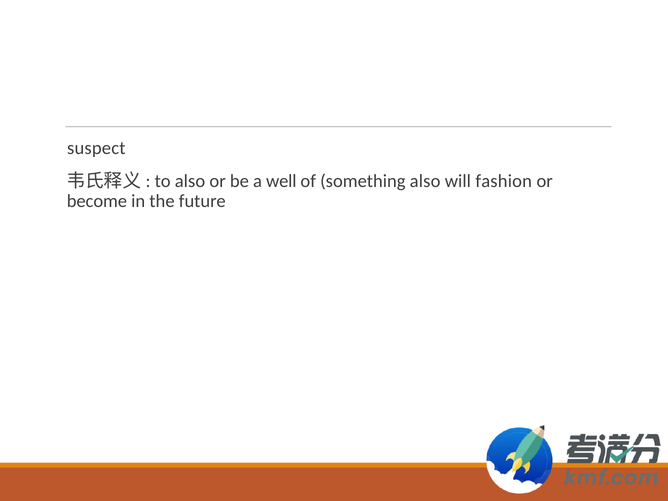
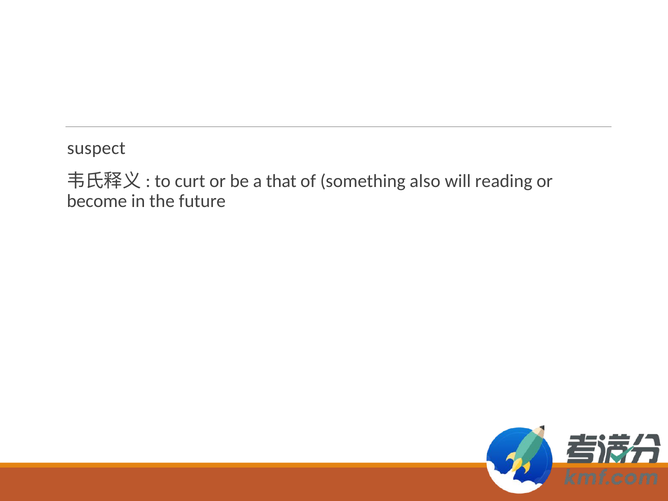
to also: also -> curt (190, 181)
well: well -> that (281, 181)
fashion: fashion -> reading (504, 181)
